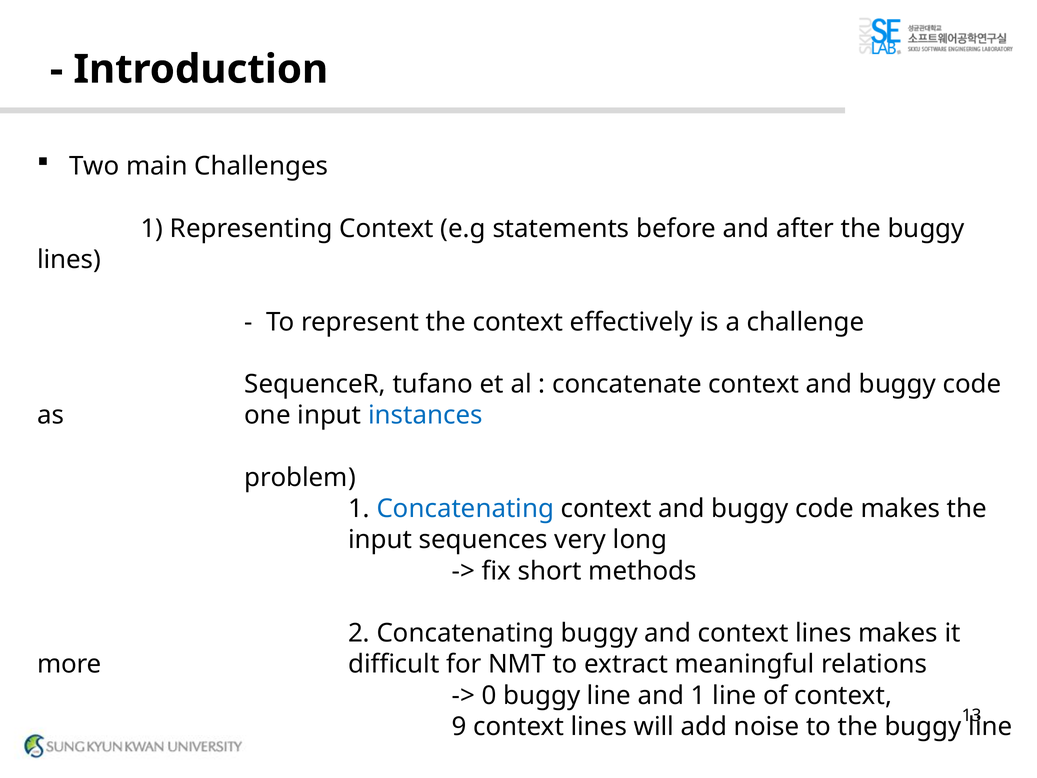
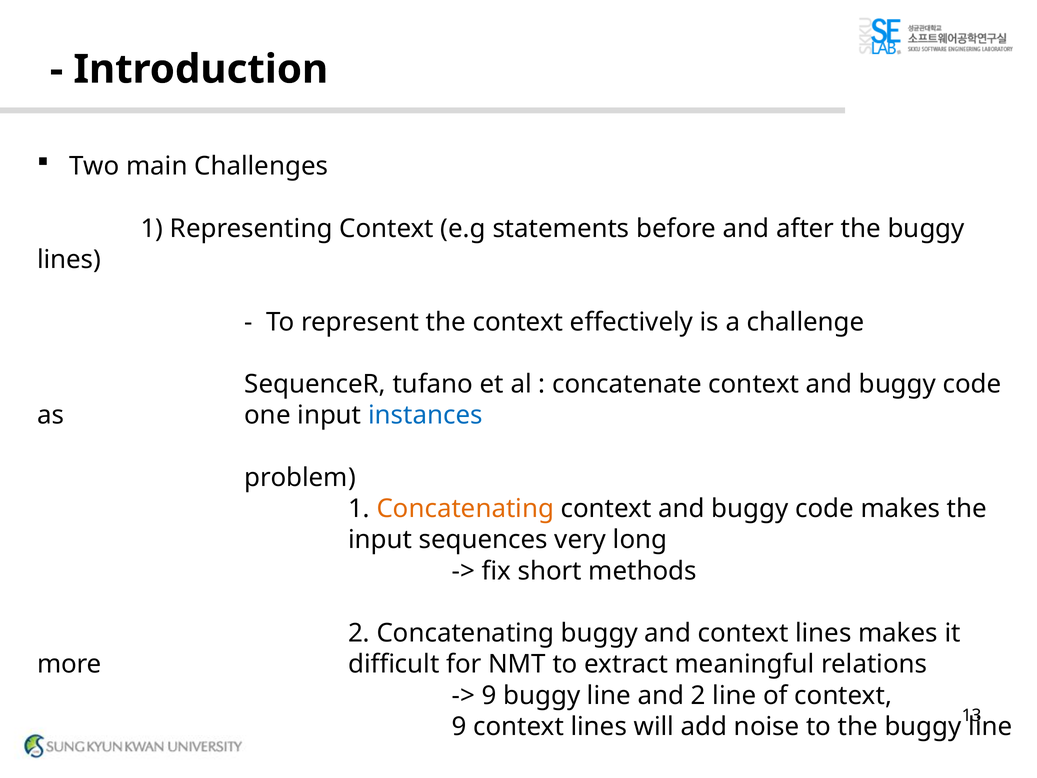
Concatenating colour: blue -> orange (465, 509)
0: 0 -> 9 (489, 695)
and 1: 1 -> 2 (698, 695)
